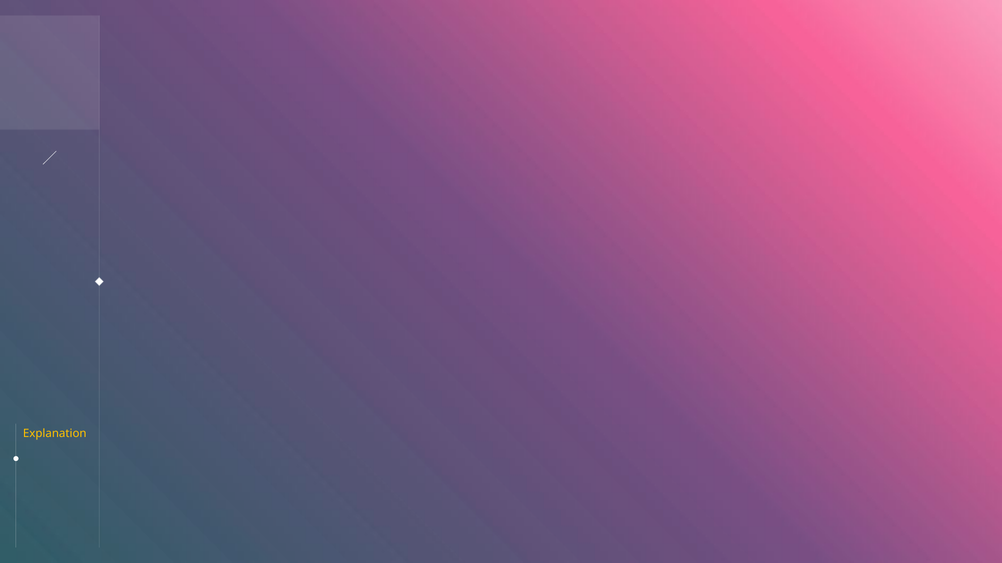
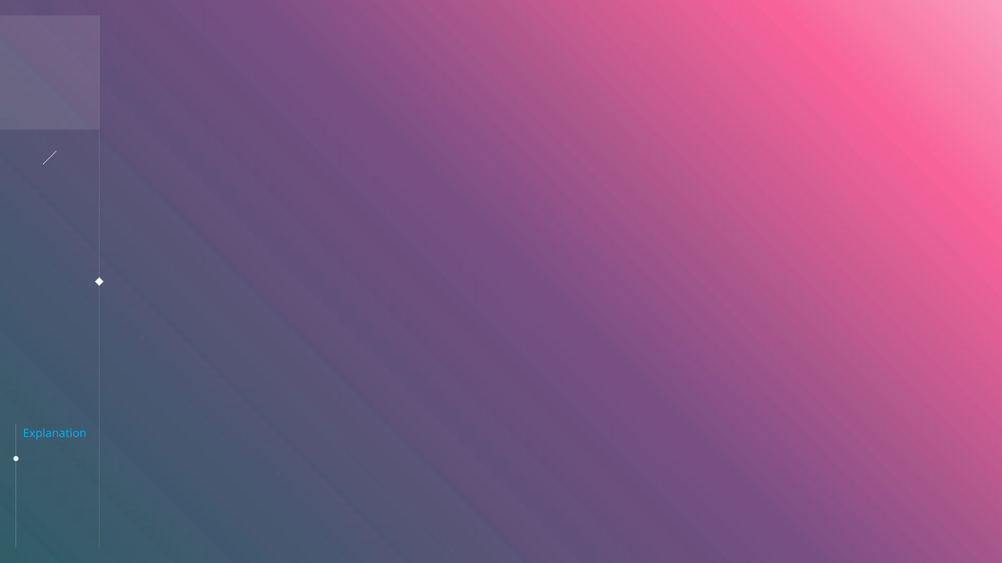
Explanation colour: yellow -> light blue (55, 434)
